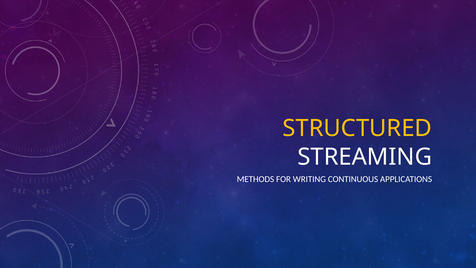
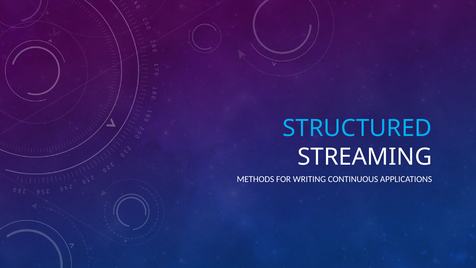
STRUCTURED colour: yellow -> light blue (357, 128)
